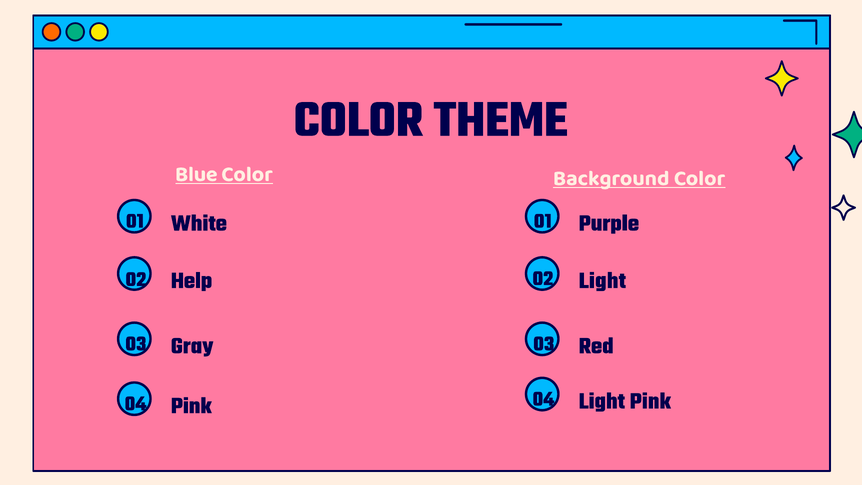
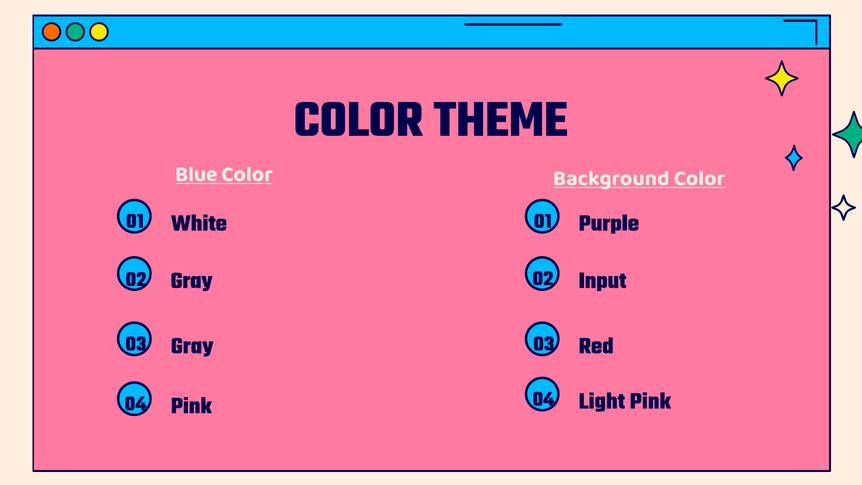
Help: Help -> Gray (192, 280)
Light: Light -> Input (603, 280)
